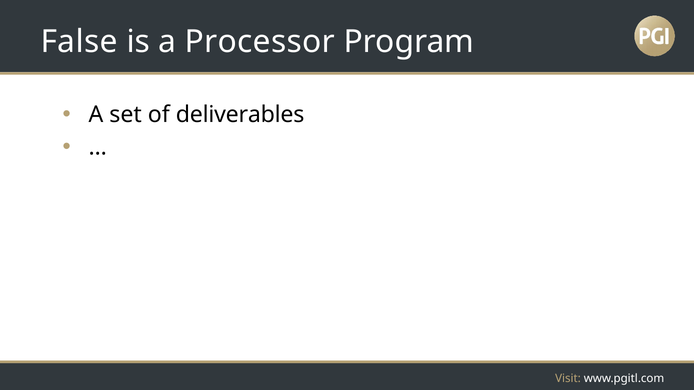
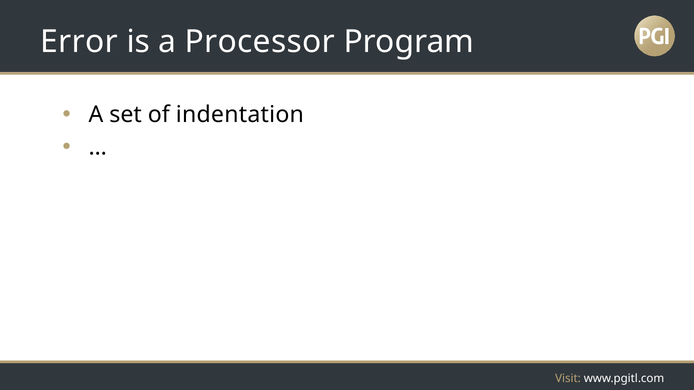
False: False -> Error (79, 42)
deliverables: deliverables -> indentation (240, 115)
